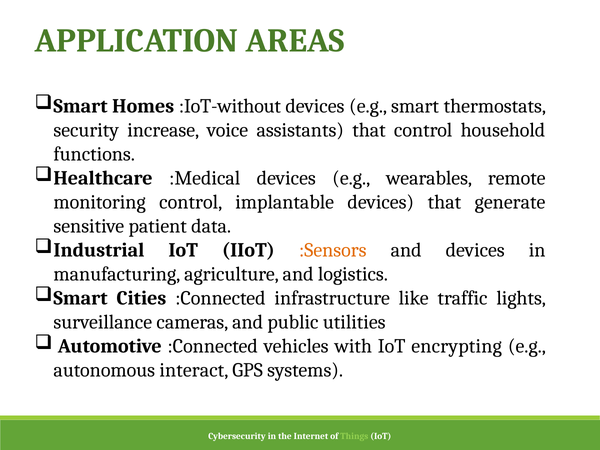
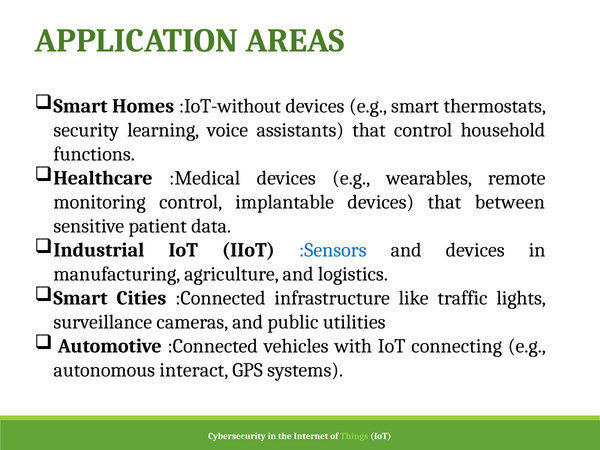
increase: increase -> learning (163, 130)
generate: generate -> between (510, 202)
:Sensors colour: orange -> blue (333, 250)
encrypting: encrypting -> connecting (457, 346)
